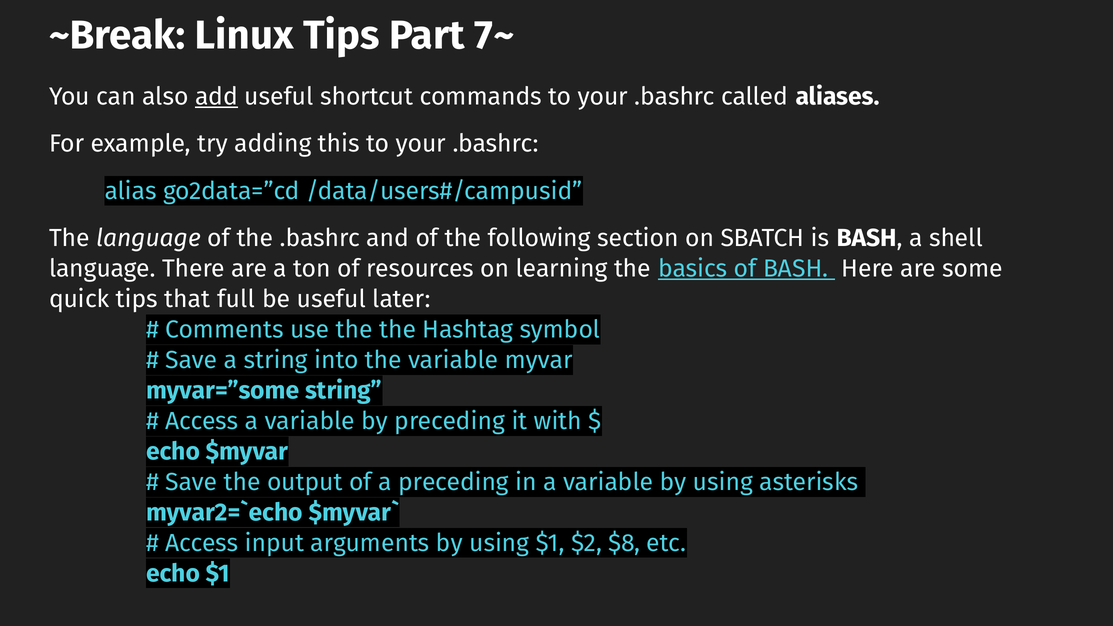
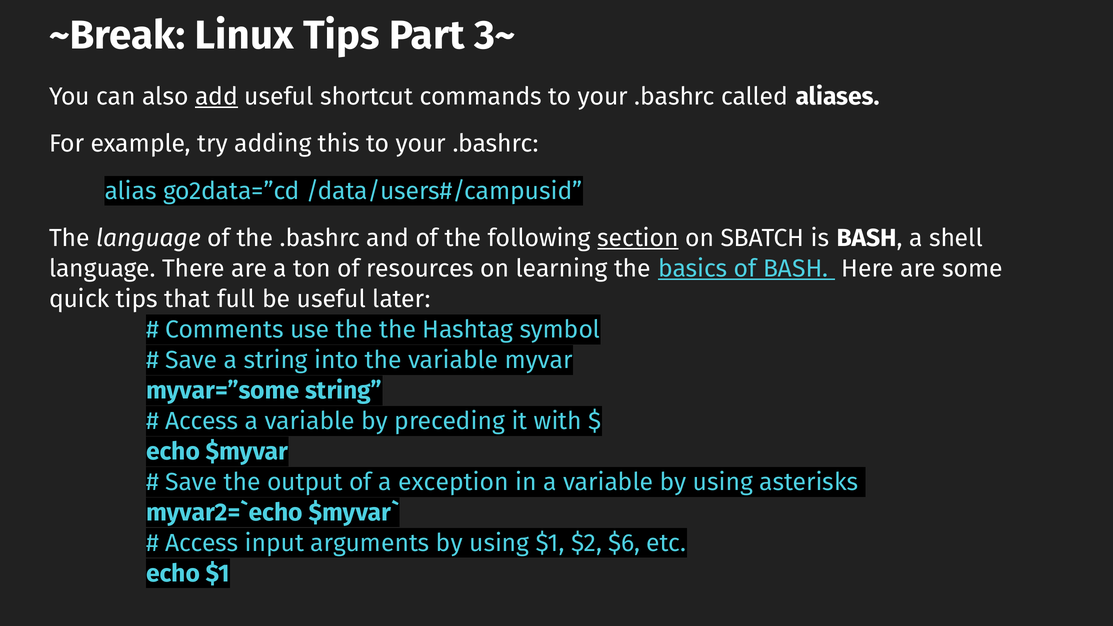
7~: 7~ -> 3~ (495, 36)
section underline: none -> present (638, 238)
a preceding: preceding -> exception (453, 482)
$8: $8 -> $6 (624, 543)
